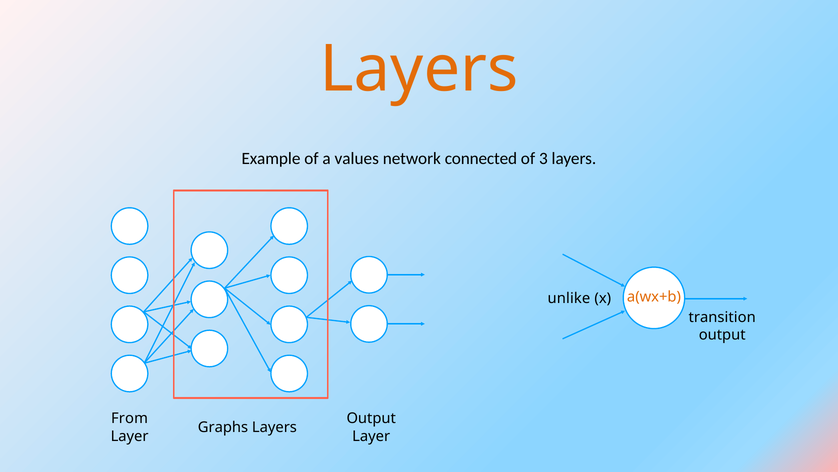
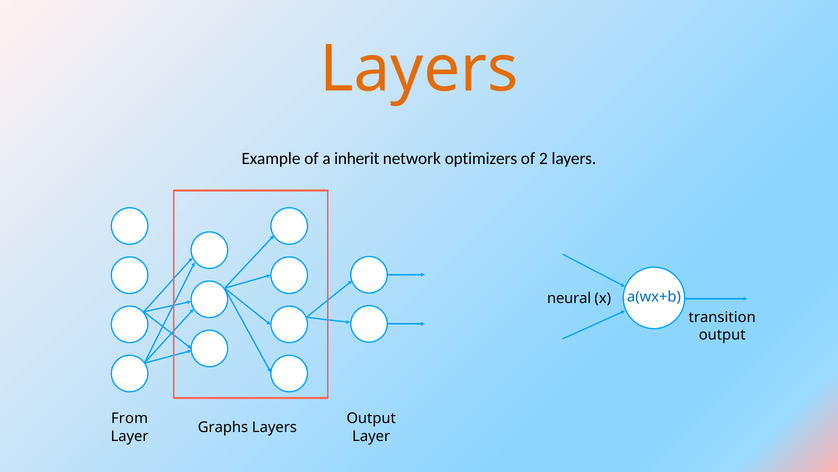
values: values -> inherit (357, 158)
connected: connected -> optimizers (481, 158)
3: 3 -> 2 (543, 158)
unlike: unlike -> neural (569, 298)
a(wx+b colour: orange -> blue (654, 296)
